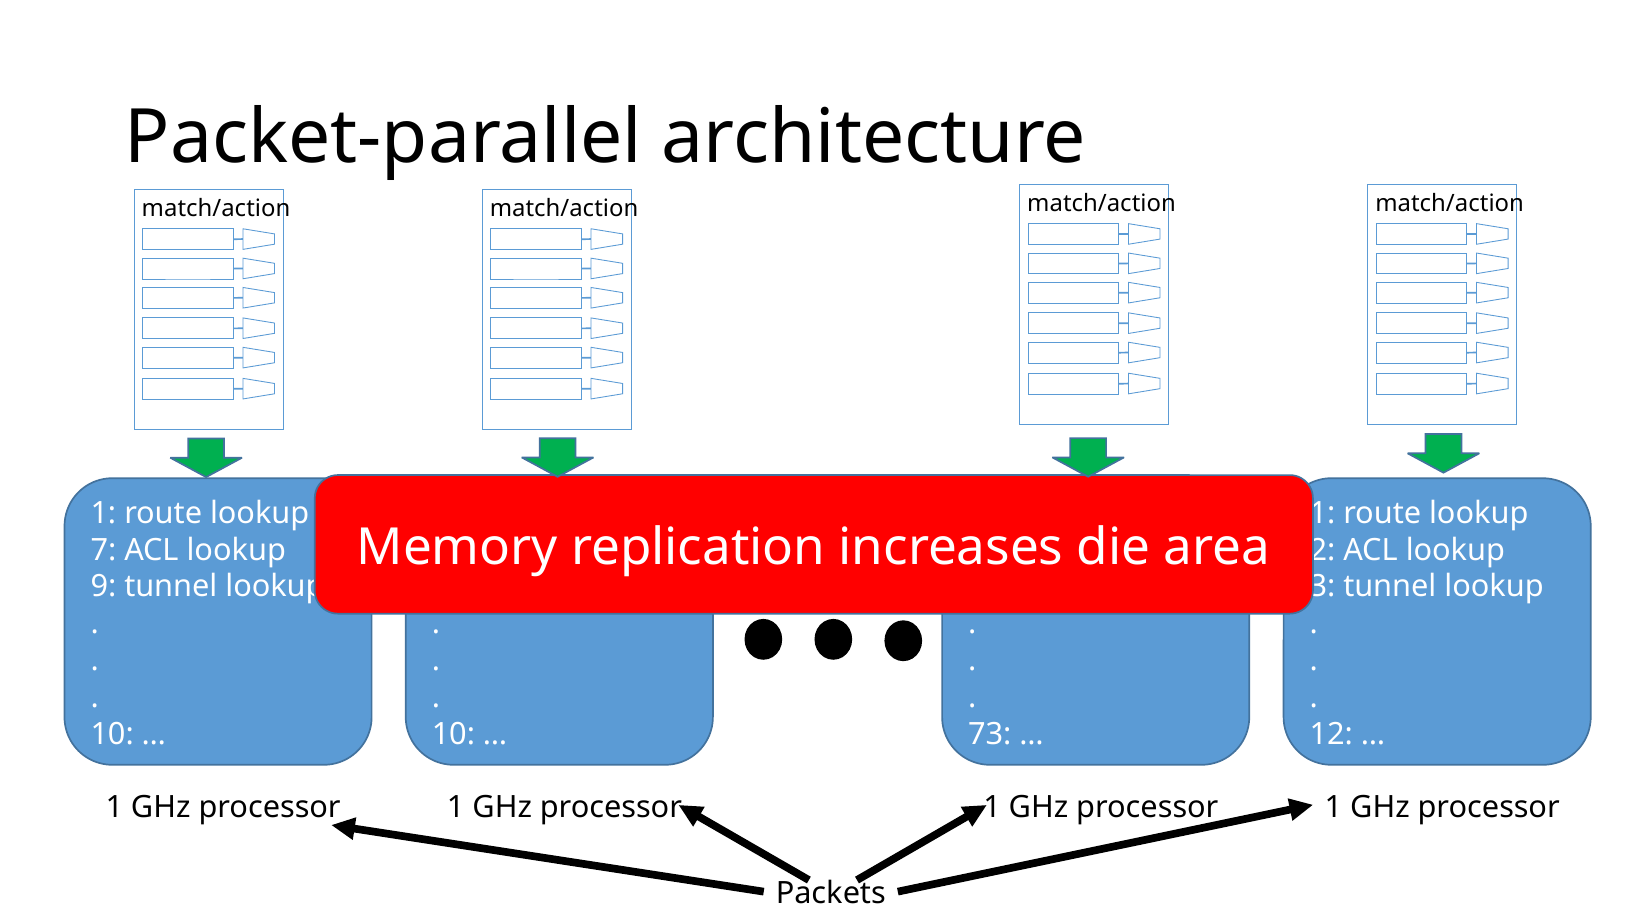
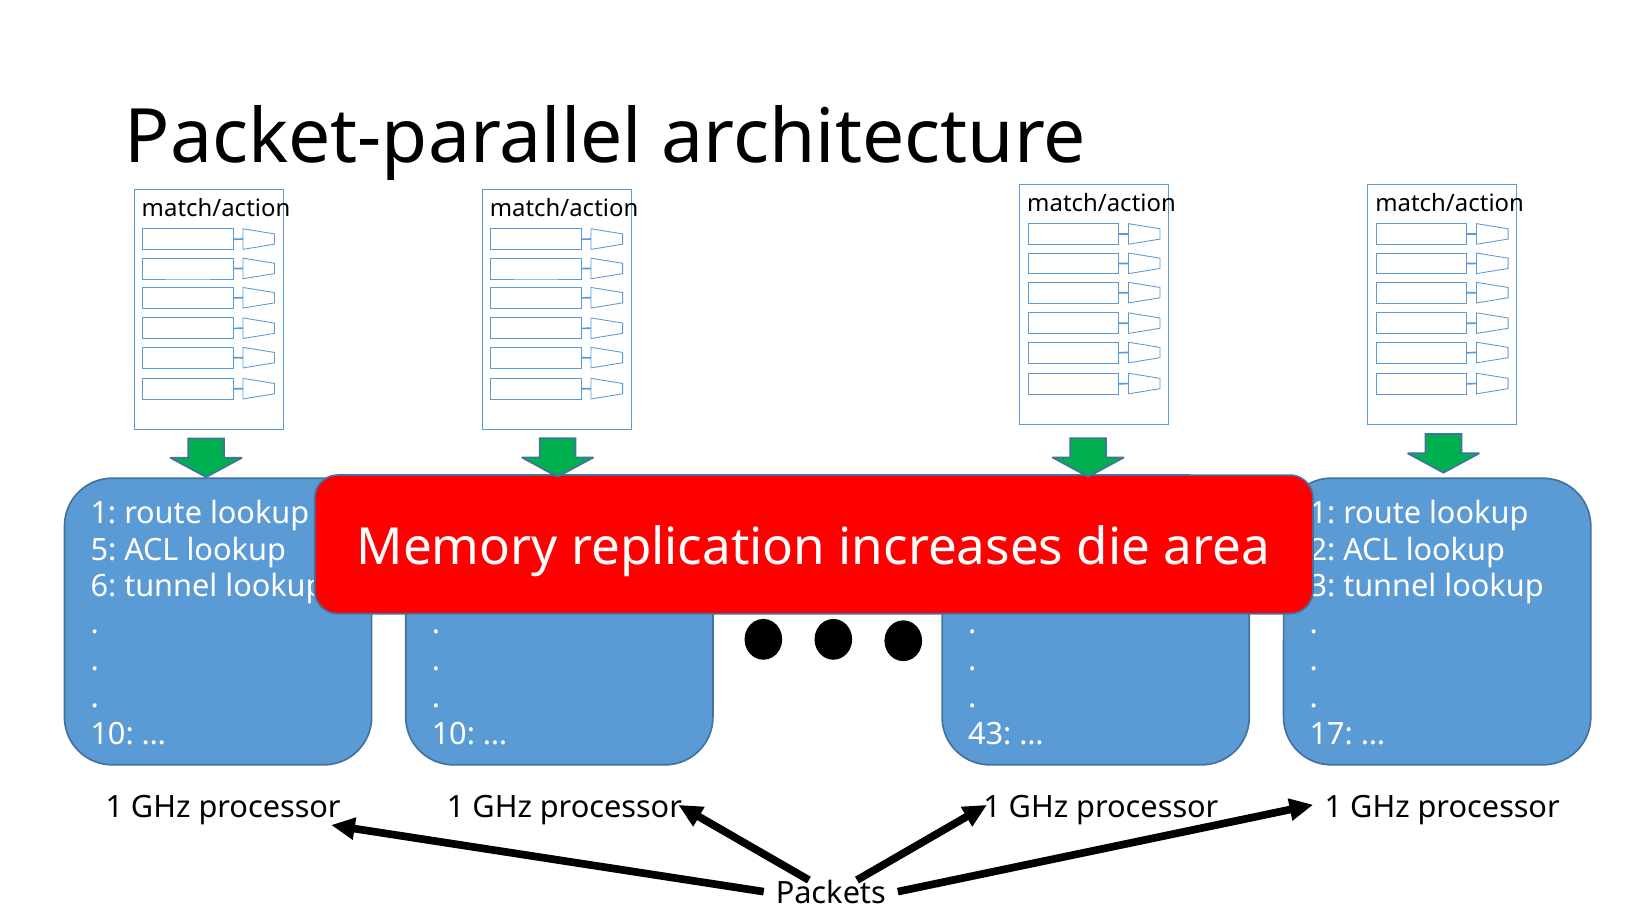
7: 7 -> 5 (103, 550)
9: 9 -> 6 (103, 587)
73: 73 -> 43 (990, 734)
12: 12 -> 17 (1331, 734)
